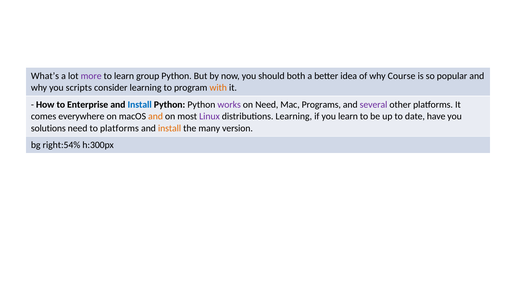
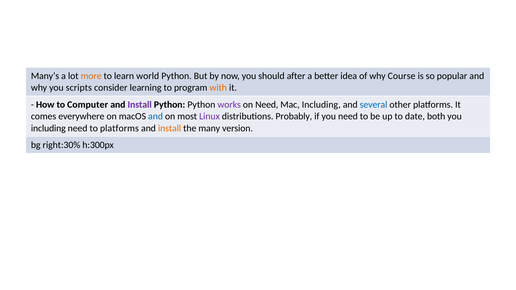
What’s: What’s -> Many’s (45, 76)
more colour: purple -> orange (91, 76)
group: group -> world (148, 76)
both: both -> after (296, 76)
Enterprise: Enterprise -> Computer (88, 105)
Install colour: blue -> purple (140, 105)
Mac Programs: Programs -> Including (321, 105)
several colour: purple -> blue (374, 105)
and colour: orange -> blue (156, 116)
distributions Learning: Learning -> Probably (294, 116)
you learn: learn -> need (348, 116)
have: have -> both (436, 116)
solutions: solutions -> including (48, 128)
right:54%: right:54% -> right:30% (61, 145)
